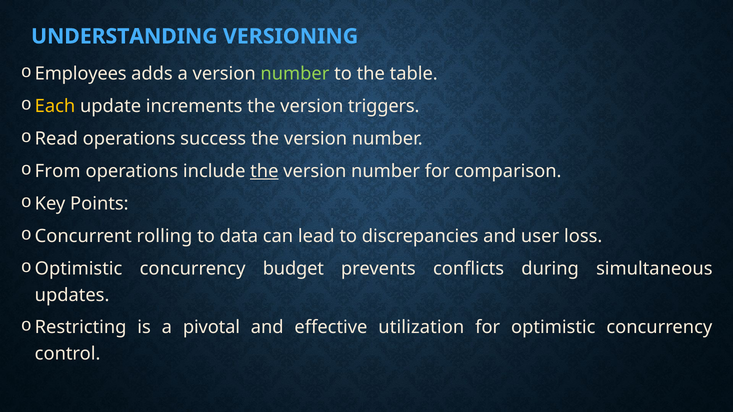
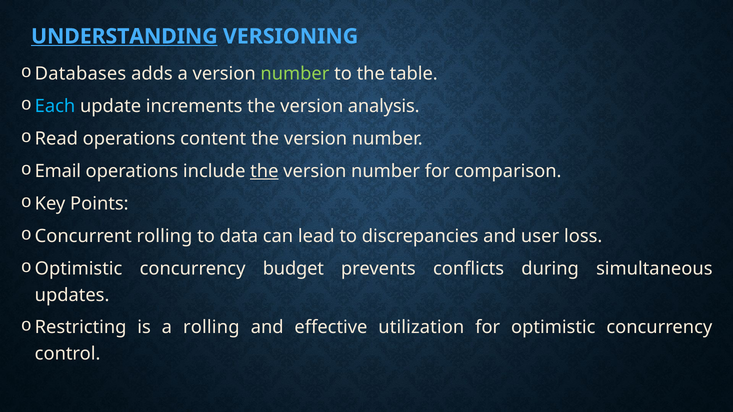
UNDERSTANDING underline: none -> present (124, 36)
Employees: Employees -> Databases (80, 74)
Each colour: yellow -> light blue (55, 106)
triggers: triggers -> analysis (384, 106)
success: success -> content (213, 139)
From: From -> Email (58, 171)
a pivotal: pivotal -> rolling (211, 328)
